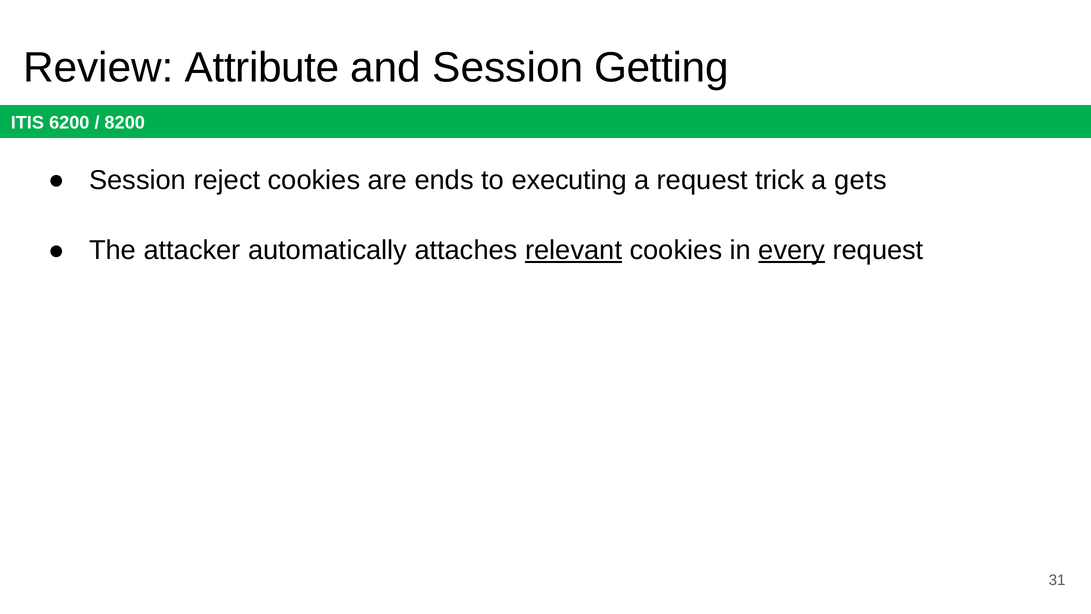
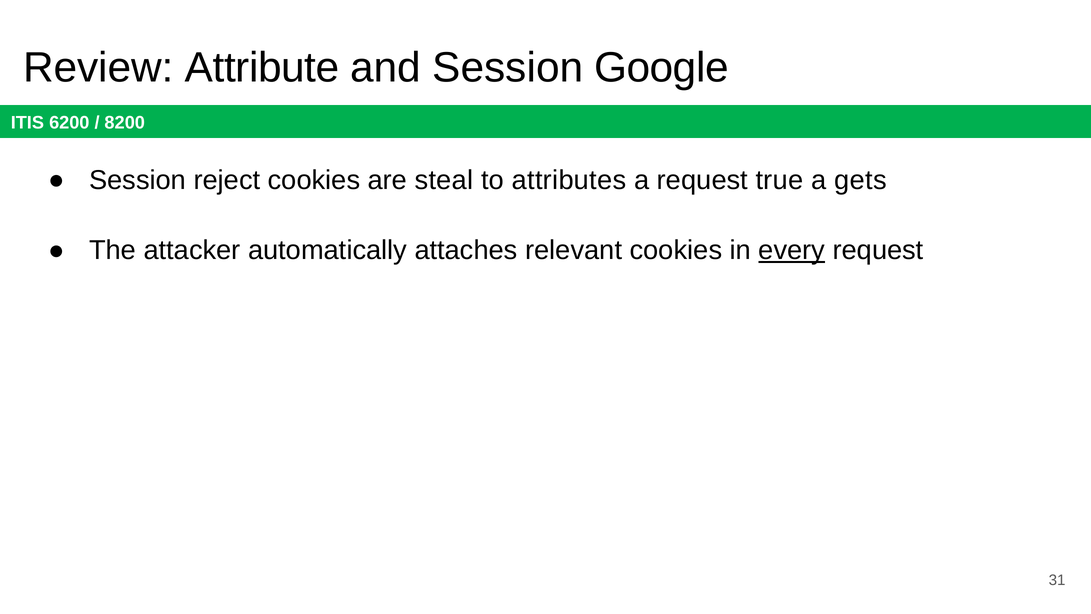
Getting: Getting -> Google (661, 68)
ends: ends -> steal (444, 180)
executing: executing -> attributes (569, 180)
trick: trick -> true (780, 180)
relevant underline: present -> none (574, 250)
